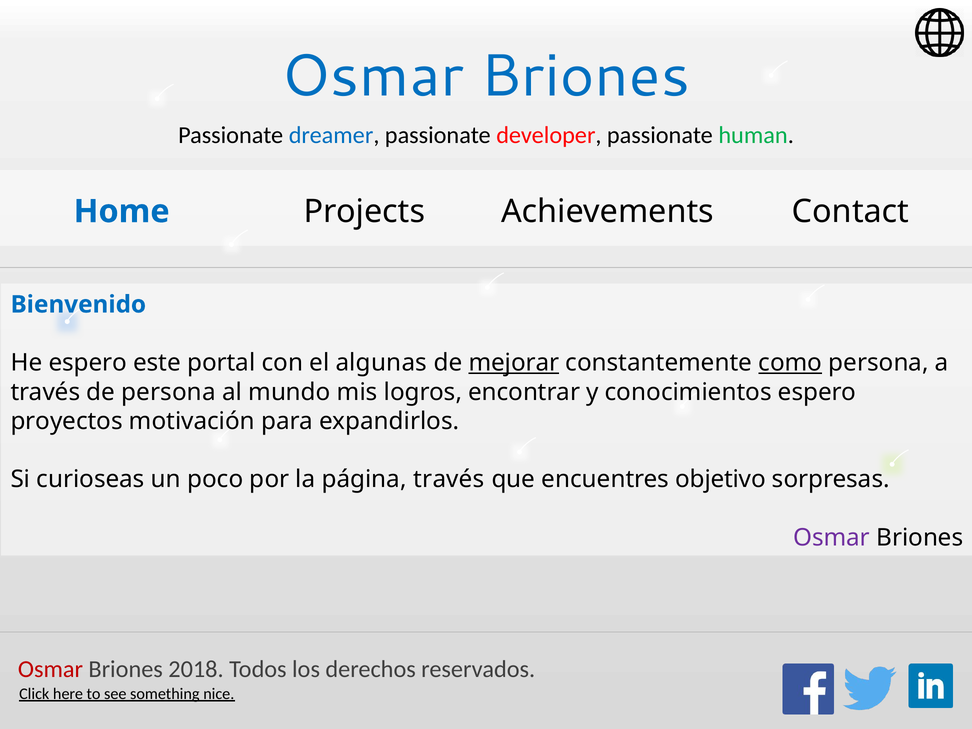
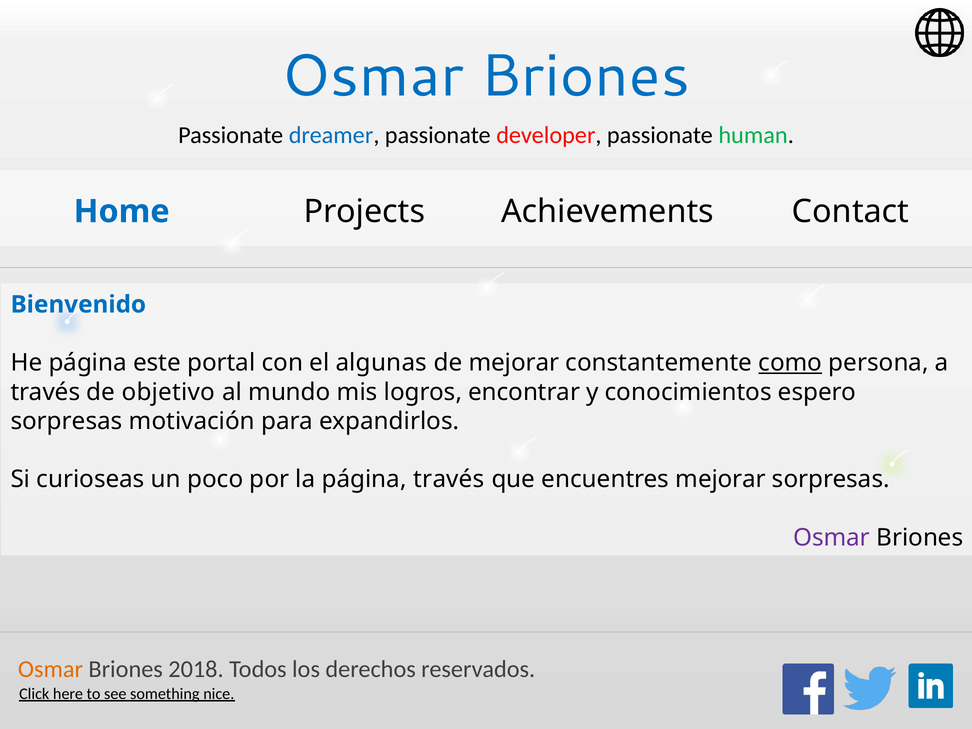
He espero: espero -> página (88, 363)
mejorar underline: present -> none (514, 363)
de persona: persona -> objetivo (168, 392)
proyectos: proyectos -> sorpresas (67, 421)
encuentres objetivo: objetivo -> mejorar (721, 479)
Osmar colour: red -> orange (50, 669)
